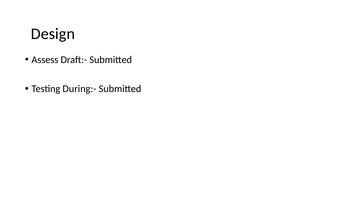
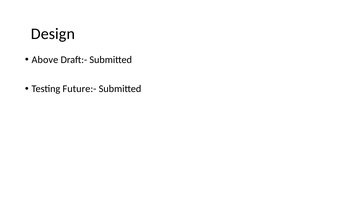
Assess: Assess -> Above (45, 59)
During:-: During:- -> Future:- (79, 89)
